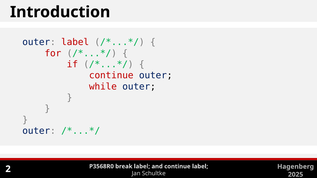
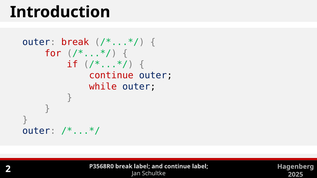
outer label: label -> break (75, 42)
